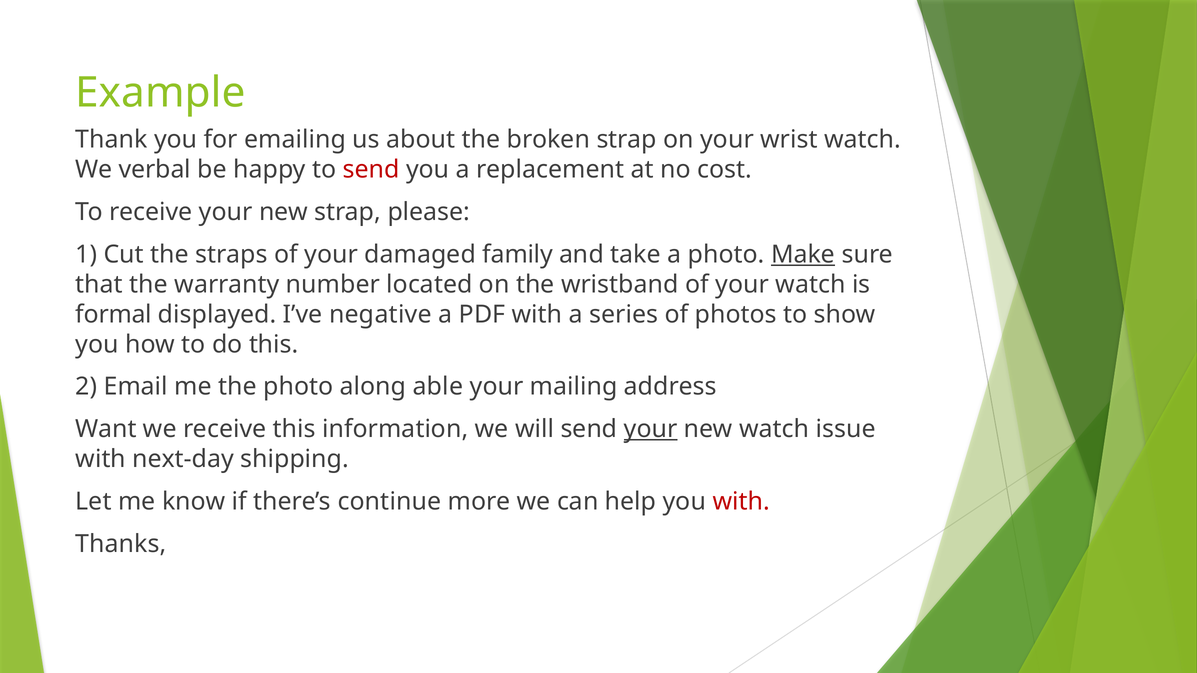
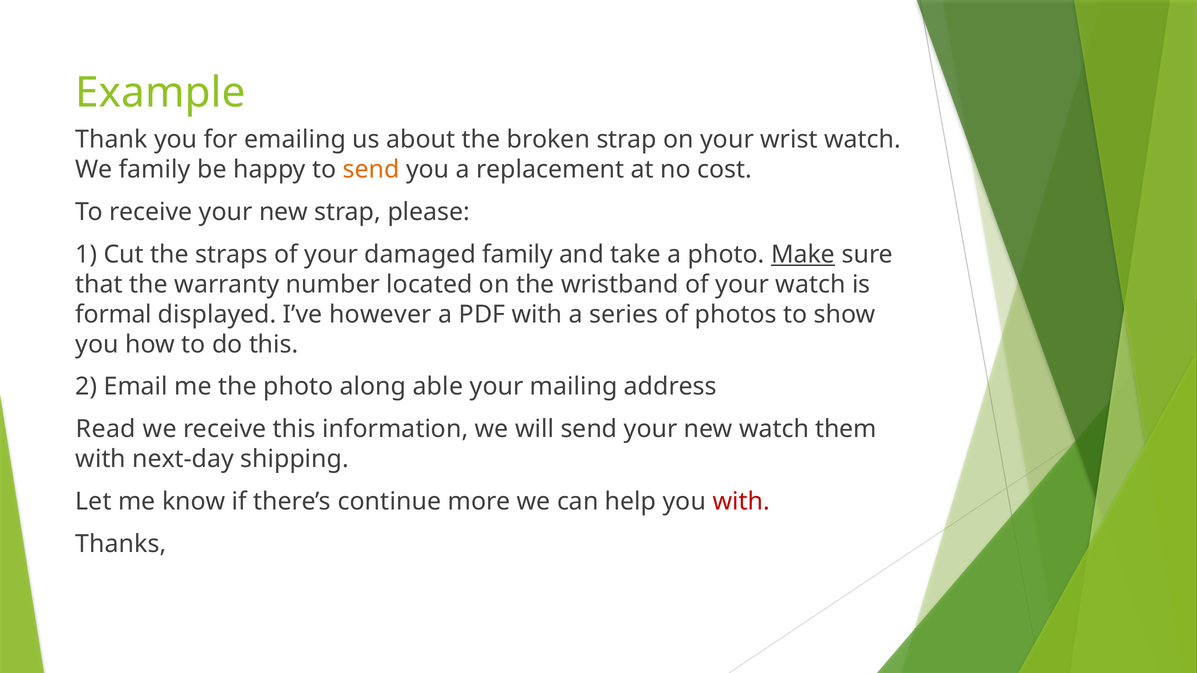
We verbal: verbal -> family (155, 170)
send colour: red -> orange (371, 170)
negative: negative -> however (380, 314)
Want: Want -> Read (106, 429)
your underline: present -> none (651, 429)
issue: issue -> them (846, 429)
